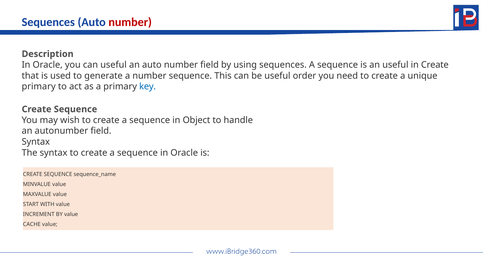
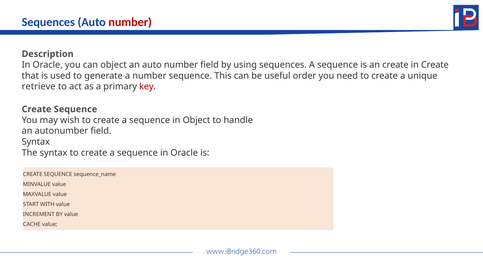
can useful: useful -> object (114, 65)
an useful: useful -> create (395, 65)
primary: primary -> retrieve (39, 87)
key colour: blue -> red (148, 87)
